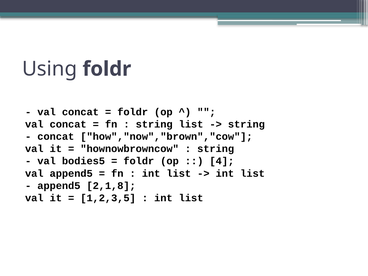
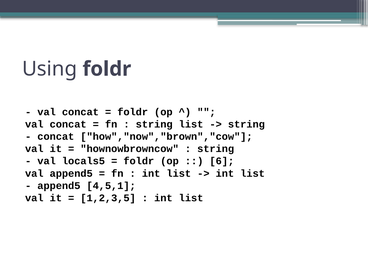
bodies5: bodies5 -> locals5 (83, 161)
4: 4 -> 6 (222, 161)
2,1,8: 2,1,8 -> 4,5,1 (111, 186)
